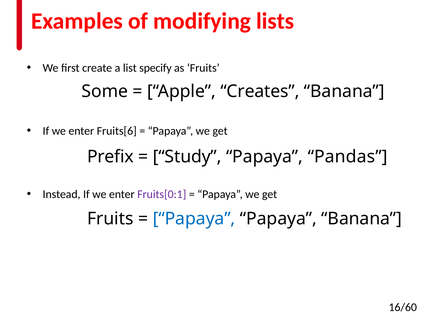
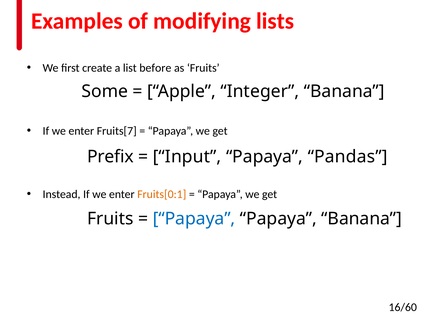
specify: specify -> before (155, 68)
Creates: Creates -> Integer (260, 91)
Fruits[6: Fruits[6 -> Fruits[7 (117, 131)
Study: Study -> Input (187, 157)
Fruits[0:1 colour: purple -> orange (162, 194)
